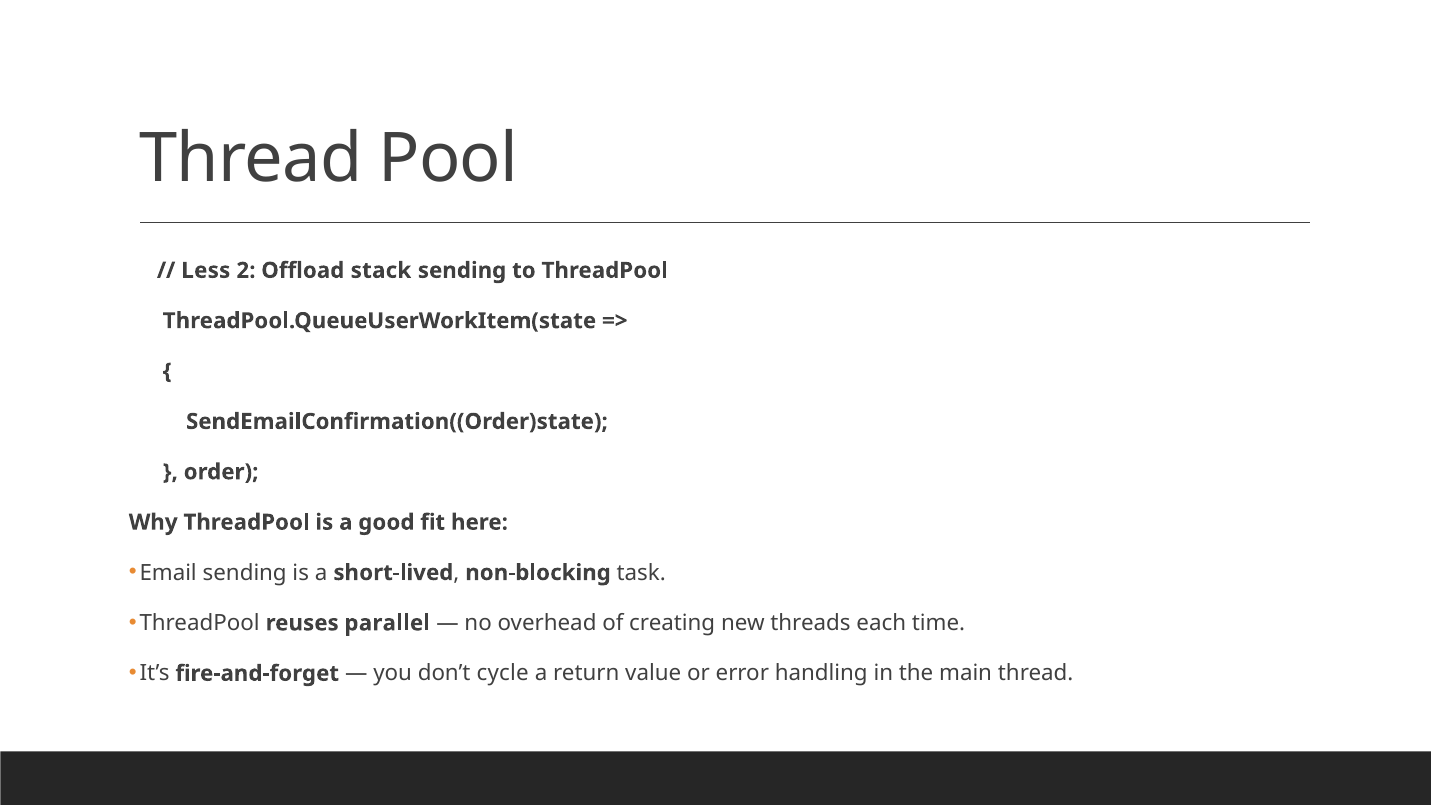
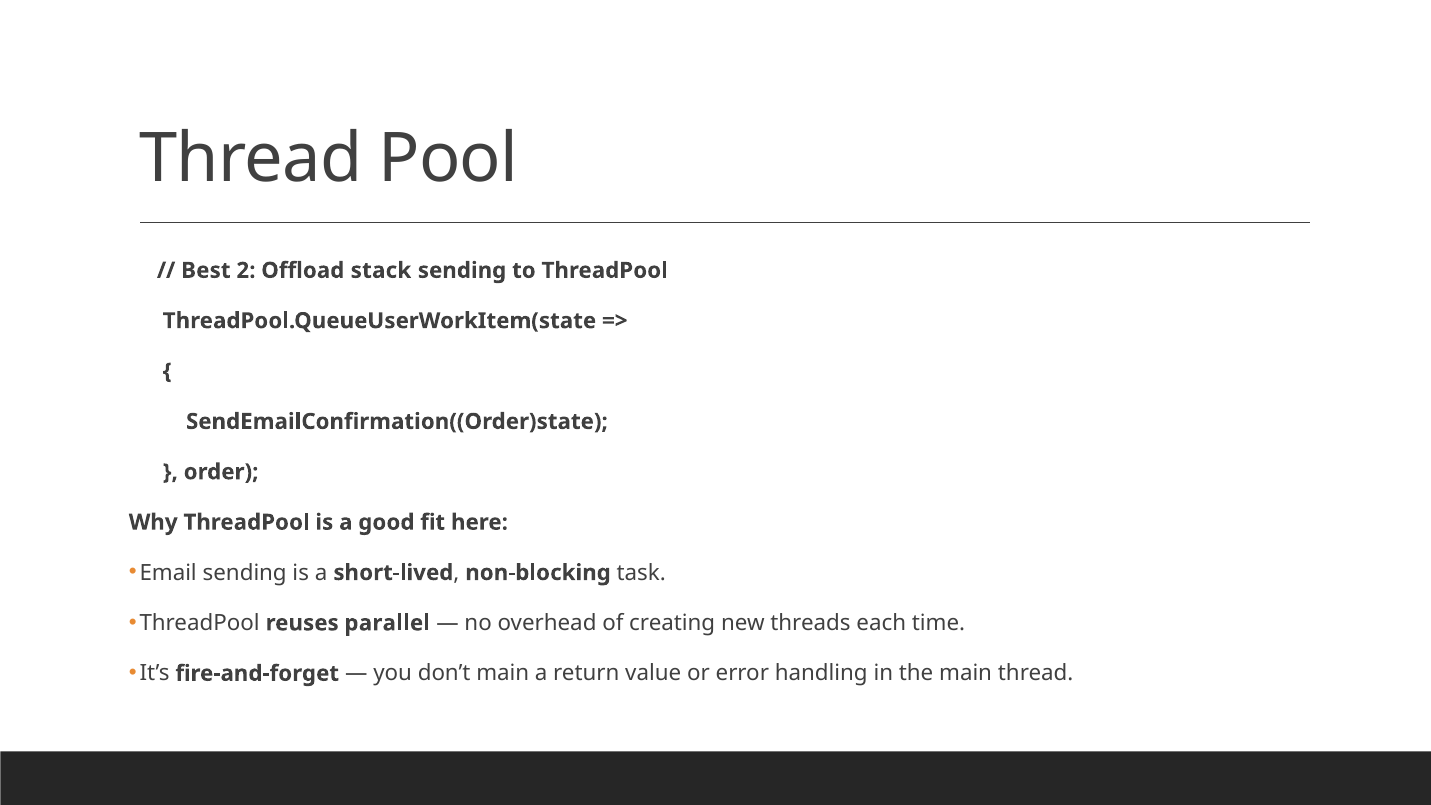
Less: Less -> Best (206, 270)
don’t cycle: cycle -> main (503, 673)
